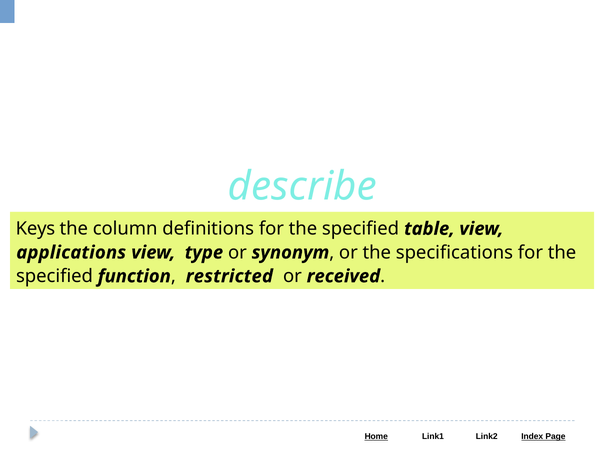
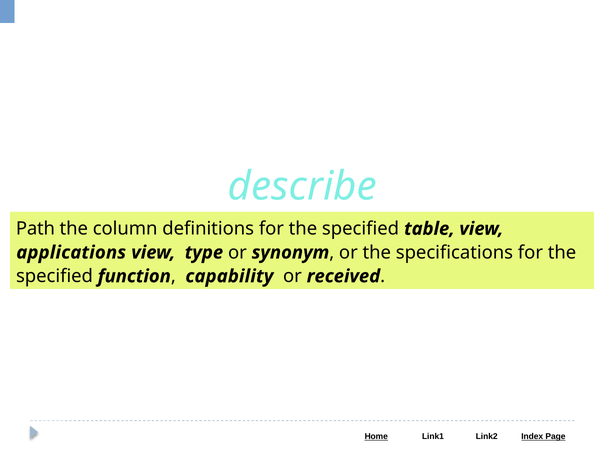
Keys: Keys -> Path (35, 229)
restricted: restricted -> capability (229, 276)
